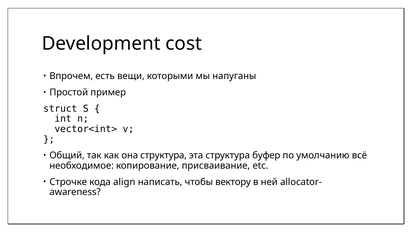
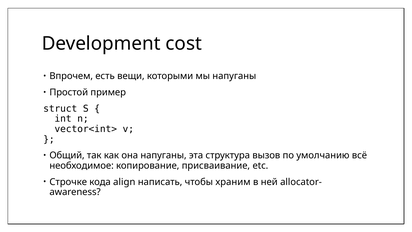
она структура: структура -> напуганы (164, 155)
буфер: буфер -> вызов (266, 155)
вектору: вектору -> храним (233, 182)
